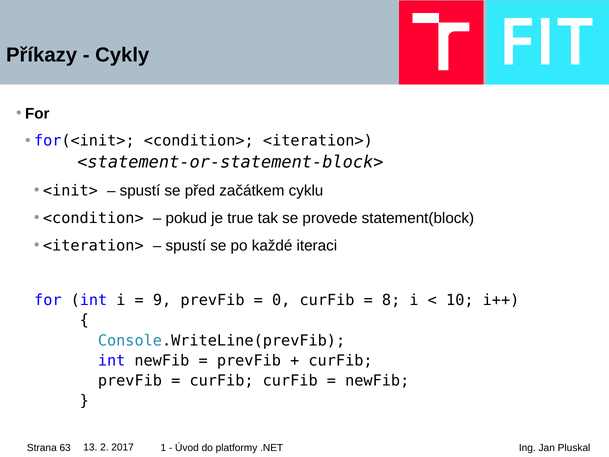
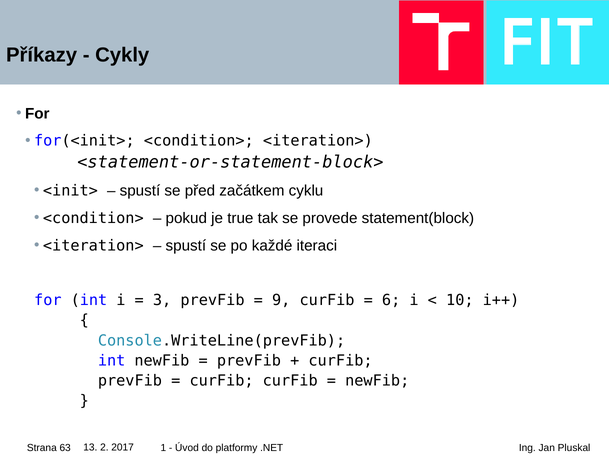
9: 9 -> 3 (162, 300)
0: 0 -> 9 (281, 300)
8: 8 -> 6 (391, 300)
